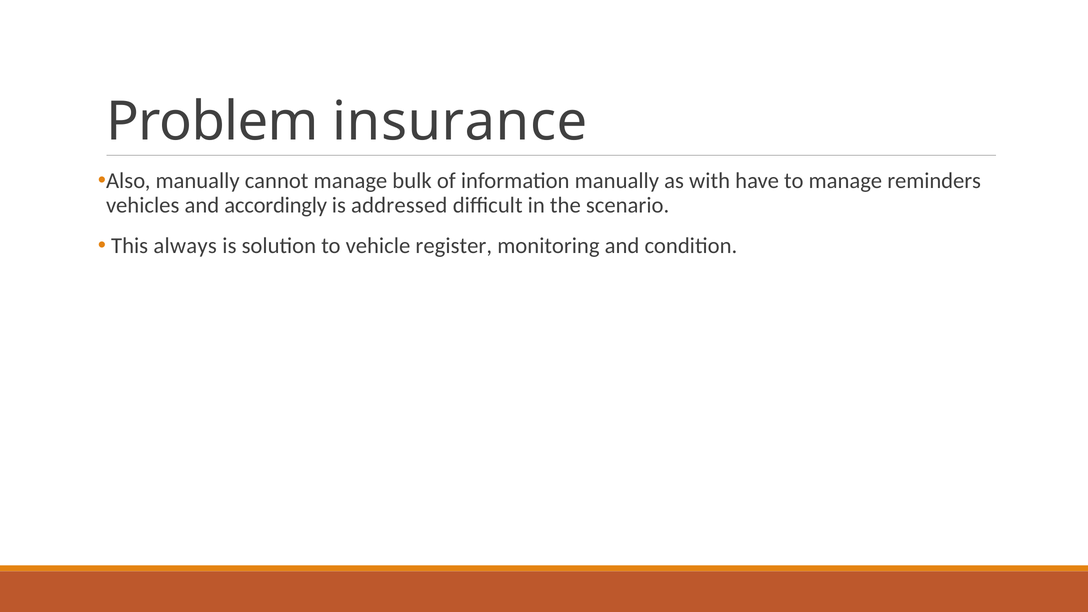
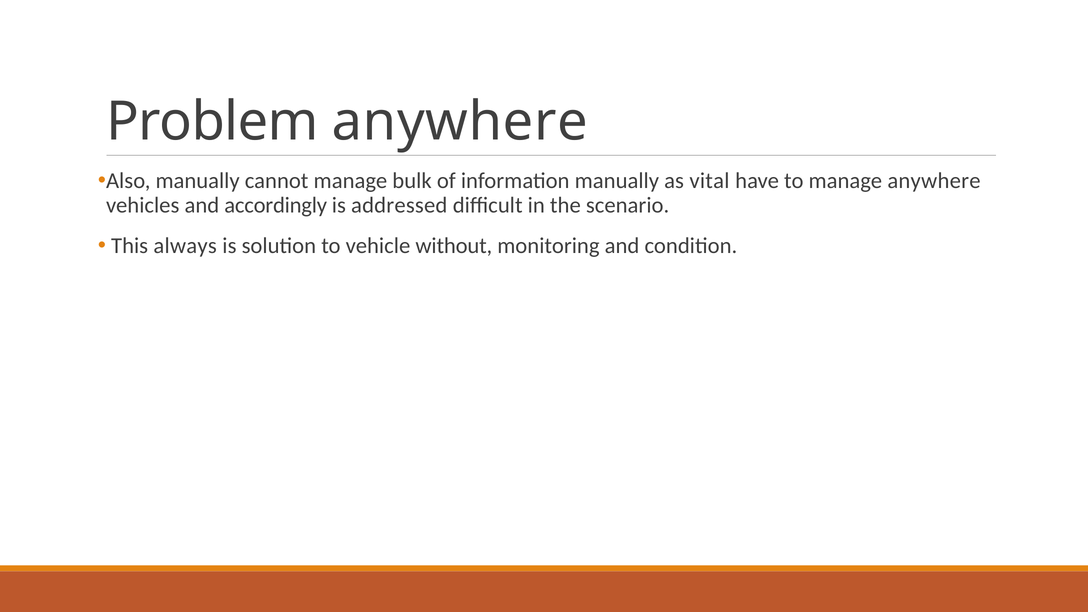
Problem insurance: insurance -> anywhere (460, 122)
with: with -> vital (709, 181)
manage reminders: reminders -> anywhere (934, 181)
register: register -> without (454, 246)
